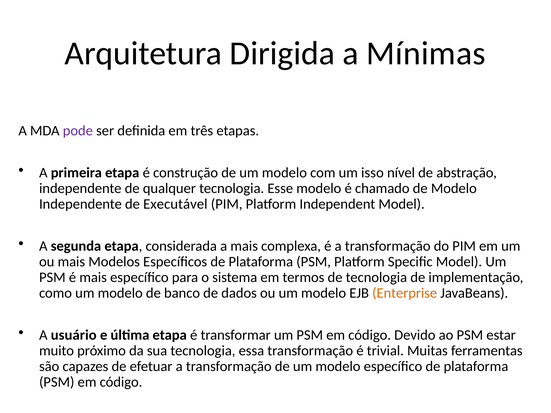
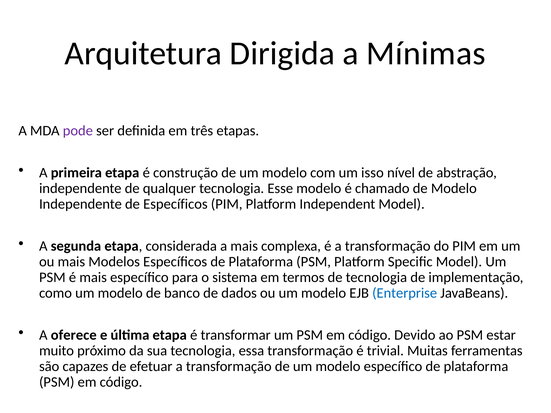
de Executável: Executável -> Específicos (175, 204)
Enterprise colour: orange -> blue (405, 293)
usuário: usuário -> oferece (74, 335)
